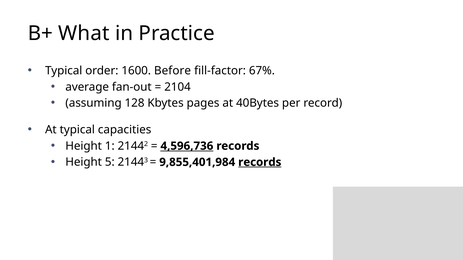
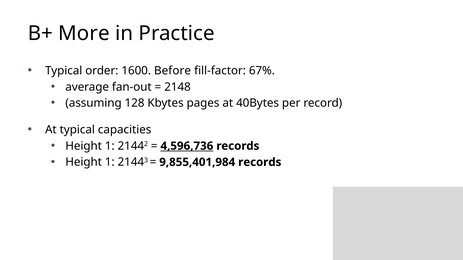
What: What -> More (84, 34)
2104: 2104 -> 2148 (178, 87)
5: 5 -> 1 (110, 162)
records underline: present -> none (260, 162)
